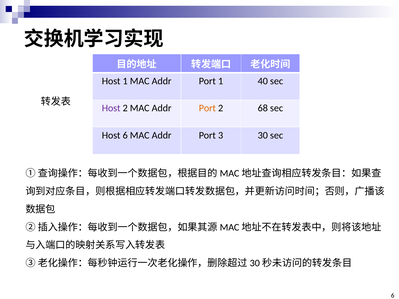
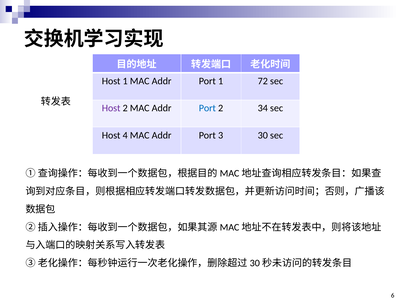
40: 40 -> 72 (263, 81)
Port colour: orange -> blue (207, 108)
68: 68 -> 34 (263, 108)
Host 6: 6 -> 4 (125, 135)
